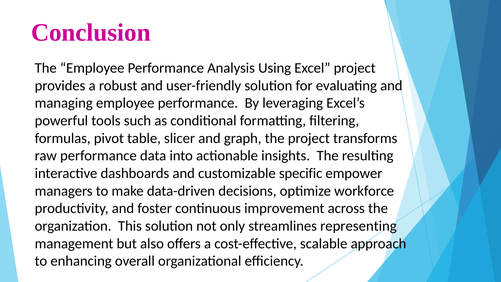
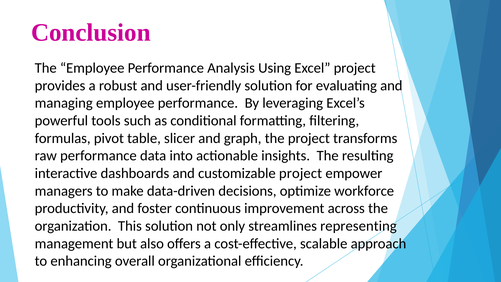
customizable specific: specific -> project (301, 173)
